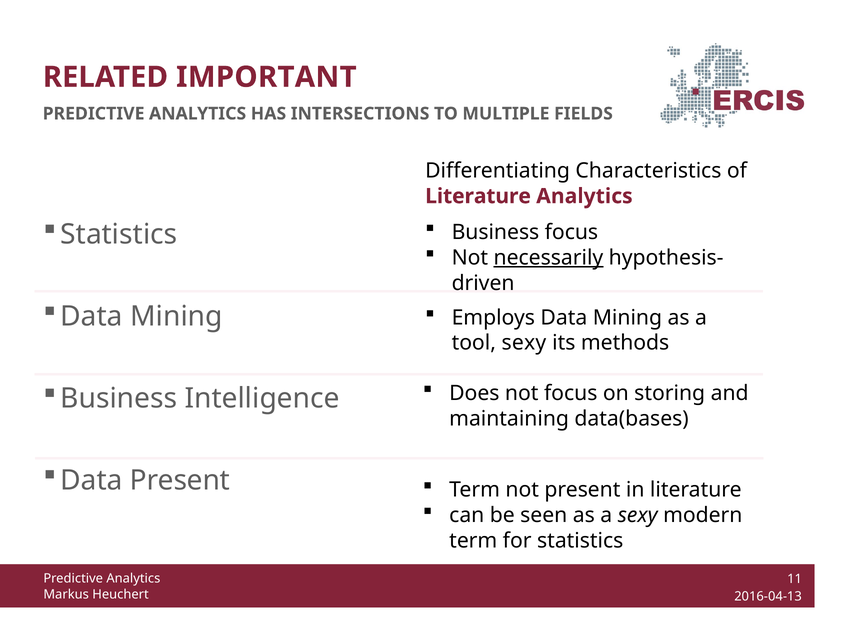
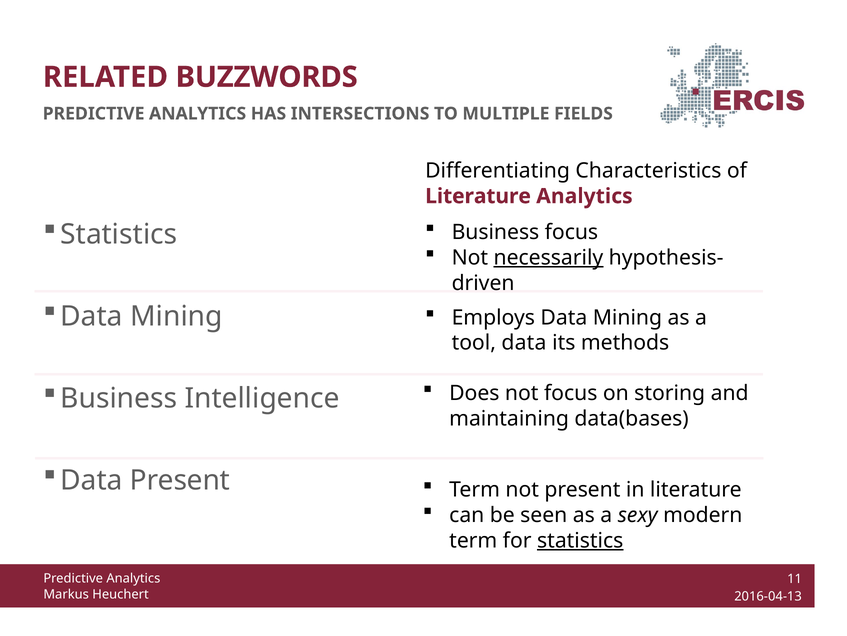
IMPORTANT: IMPORTANT -> BUZZWORDS (267, 77)
tool sexy: sexy -> data (524, 343)
statistics underline: none -> present (580, 540)
